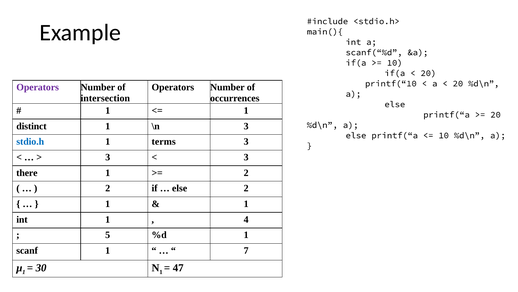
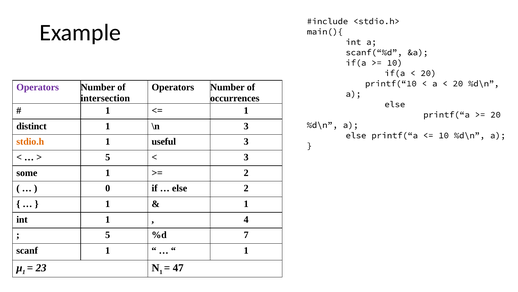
stdio.h colour: blue -> orange (30, 141)
terms: terms -> useful (164, 141)
3: 3 -> 5 (108, 157)
there: there -> some (27, 172)
2: 2 -> 0 (108, 188)
%d 1: 1 -> 7 (246, 235)
7: 7 -> 1 (246, 250)
30: 30 -> 23 (41, 267)
